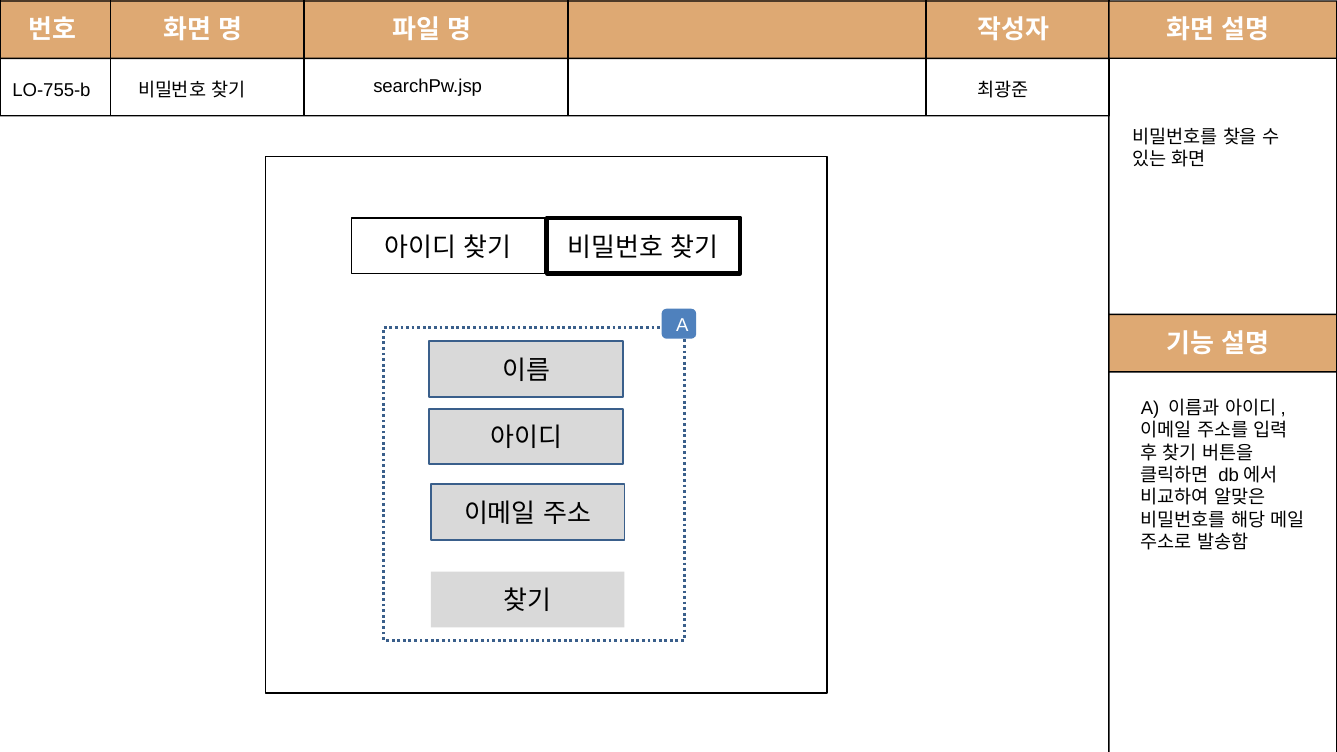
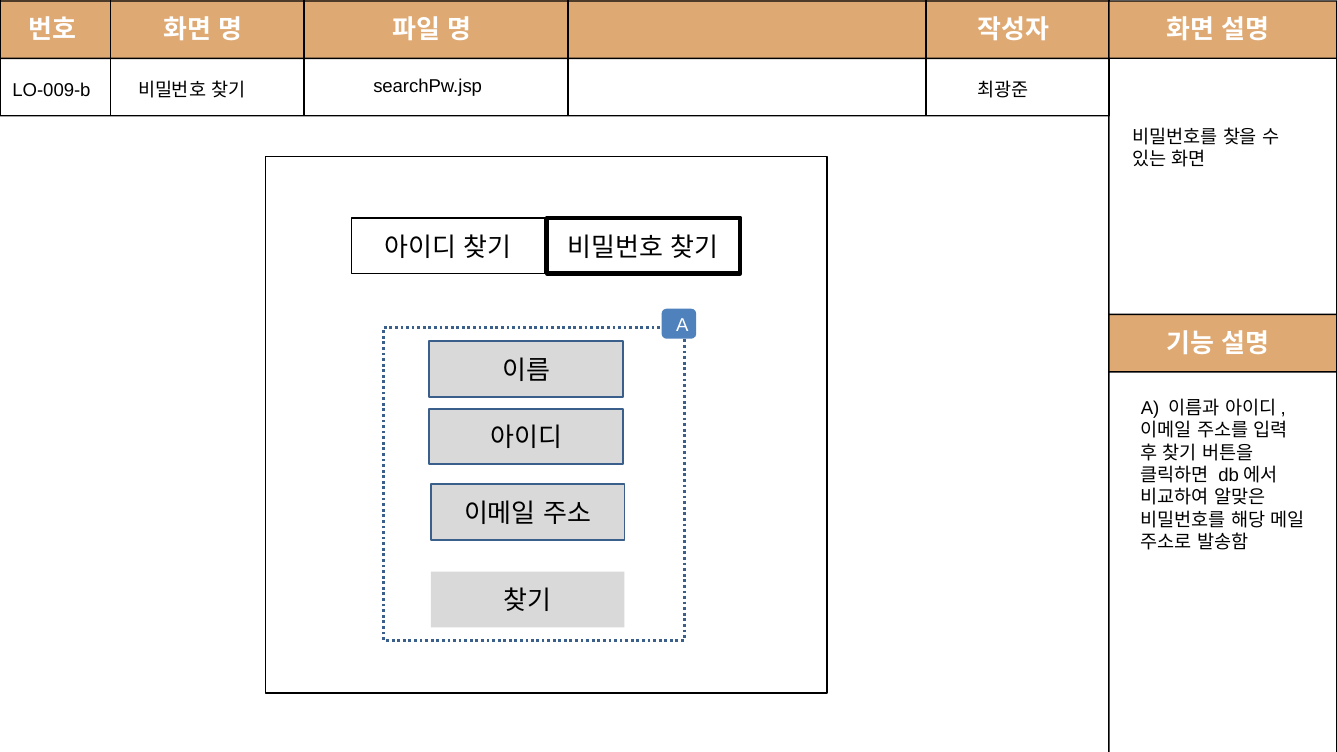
LO-755-b: LO-755-b -> LO-009-b (51, 90)
